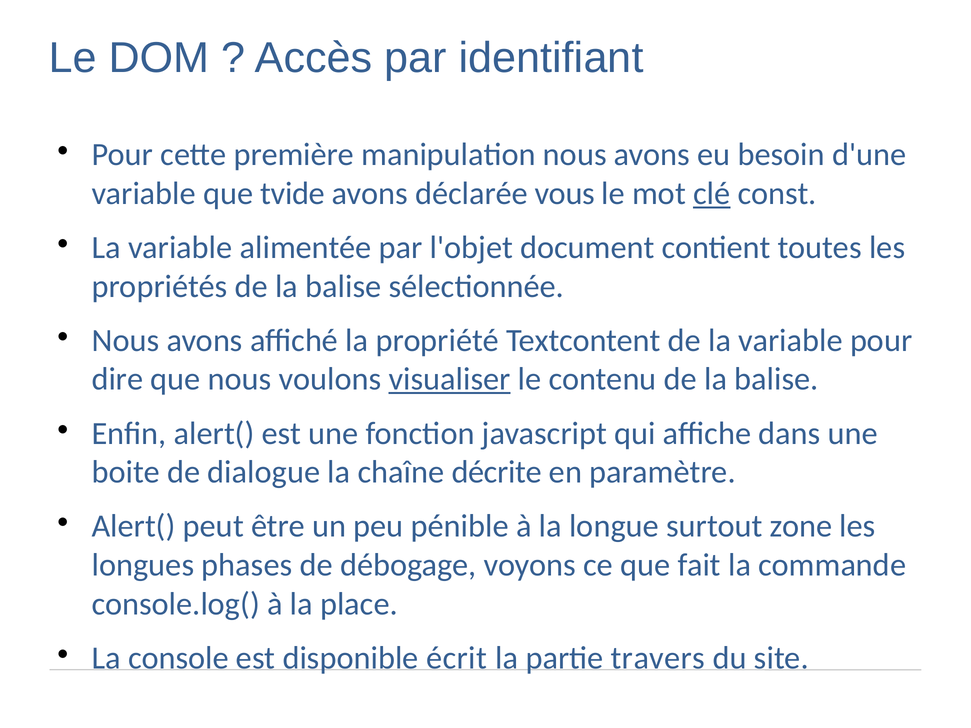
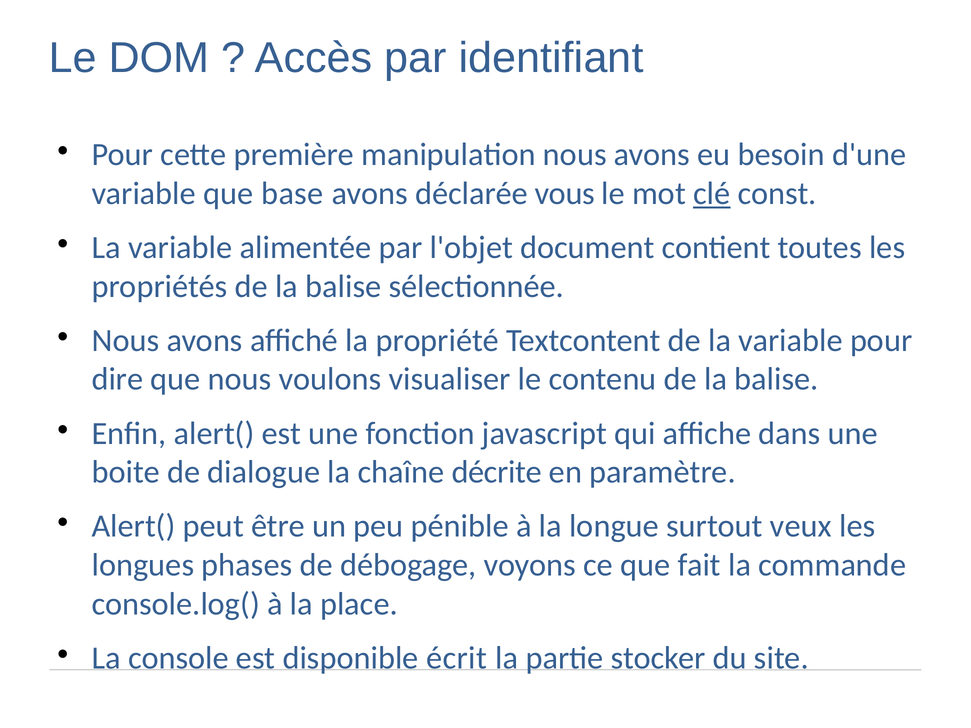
tvide: tvide -> base (292, 193)
visualiser underline: present -> none (450, 379)
zone: zone -> veux (801, 526)
travers: travers -> stocker (658, 658)
